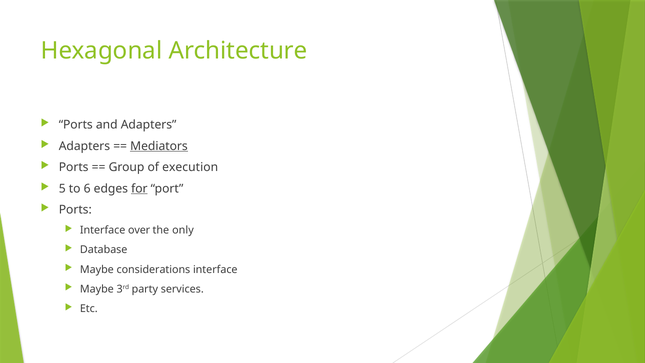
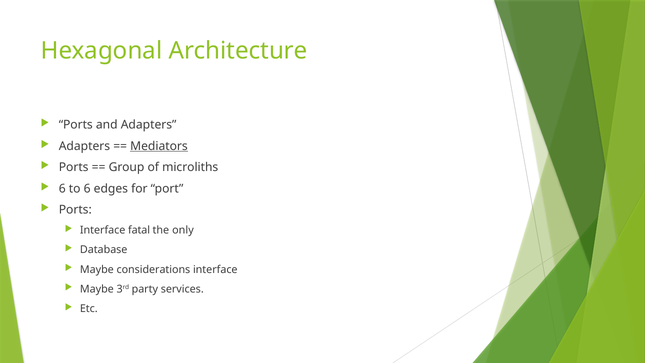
execution: execution -> microliths (190, 167)
5: 5 -> 6 (62, 189)
for underline: present -> none (139, 189)
over: over -> fatal (139, 230)
